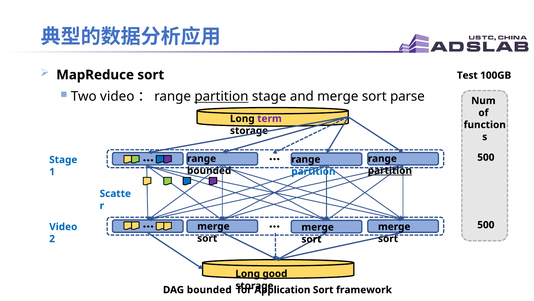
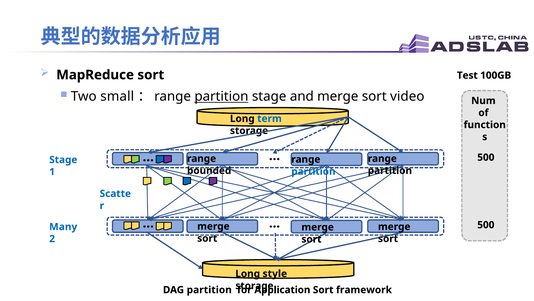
Two video: video -> small (117, 96)
parse: parse -> video (407, 96)
term colour: purple -> blue (269, 118)
partition underline: present -> none (390, 170)
Video: Video -> Many (63, 226)
good: good -> style (275, 273)
DAG bounded: bounded -> partition (209, 289)
